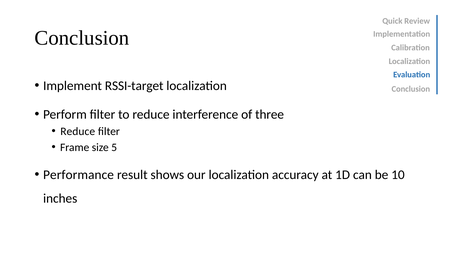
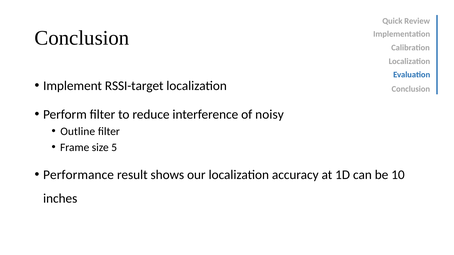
three: three -> noisy (269, 115)
Reduce: Reduce -> Outline (78, 132)
